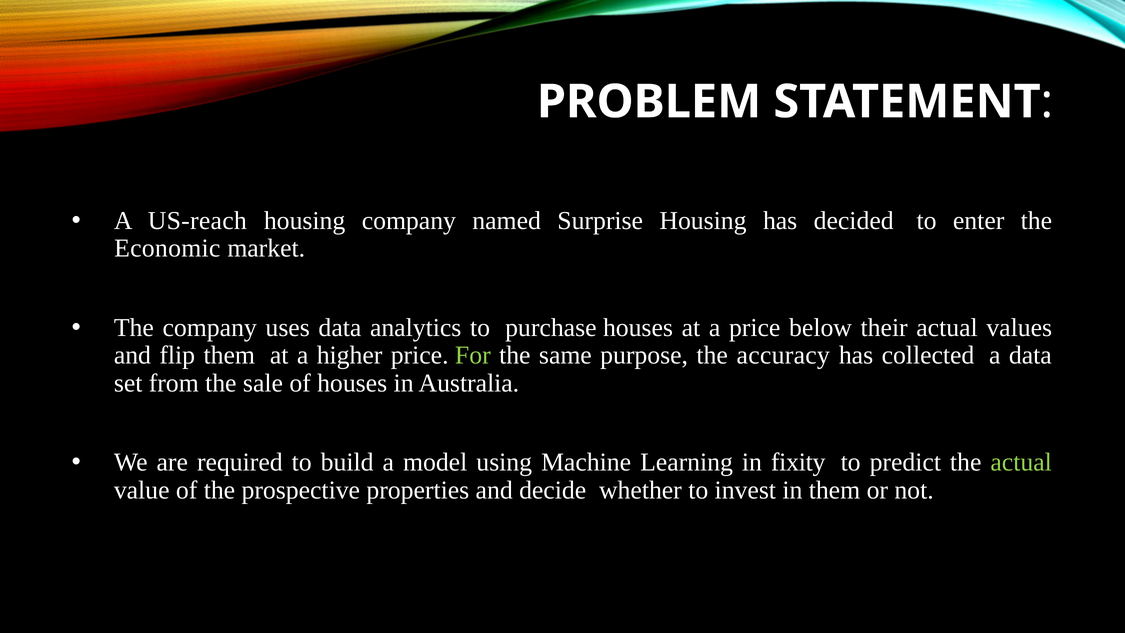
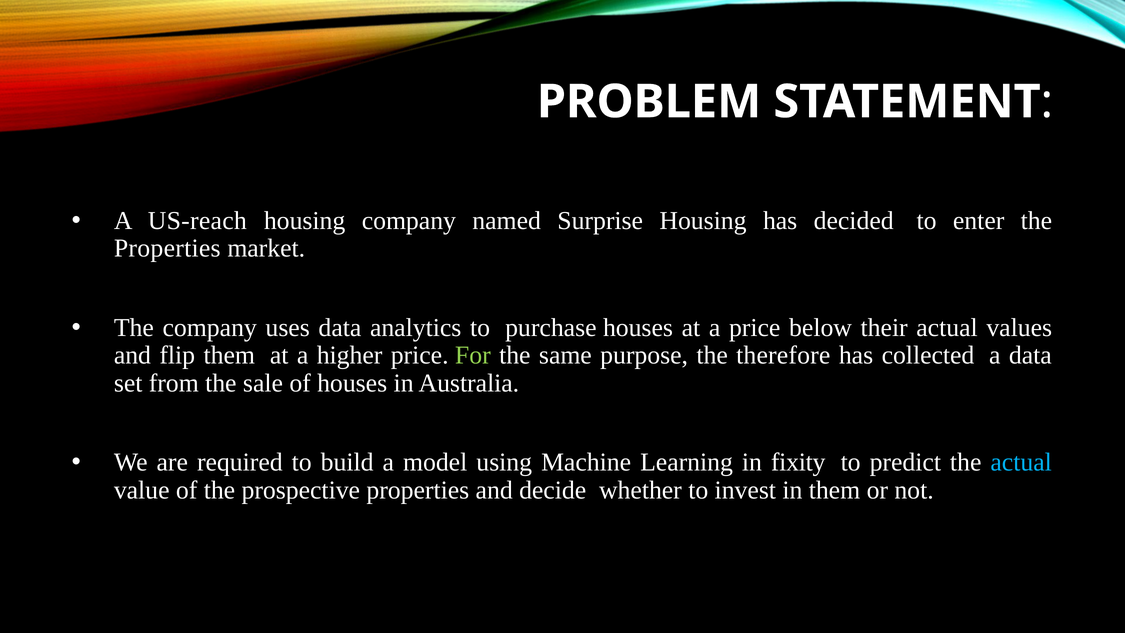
Economic: Economic -> Properties (167, 248)
accuracy: accuracy -> therefore (783, 355)
actual colour: light green -> light blue (1021, 462)
